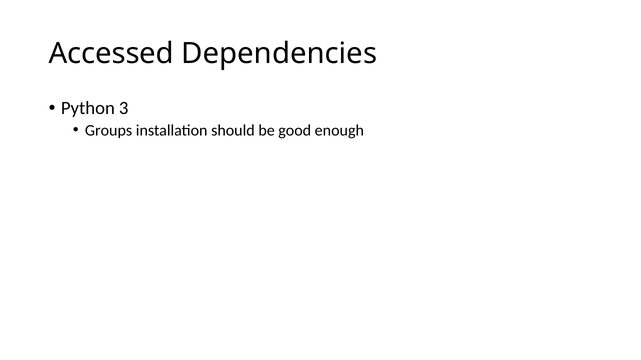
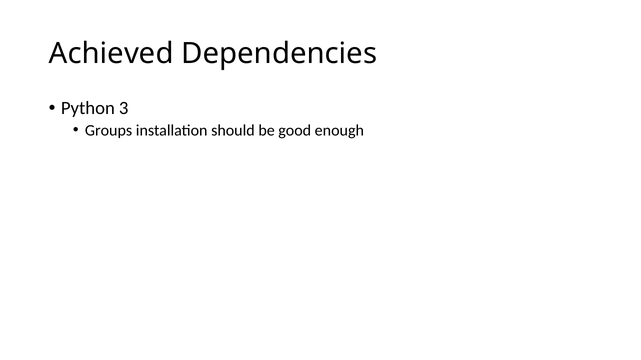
Accessed: Accessed -> Achieved (111, 54)
